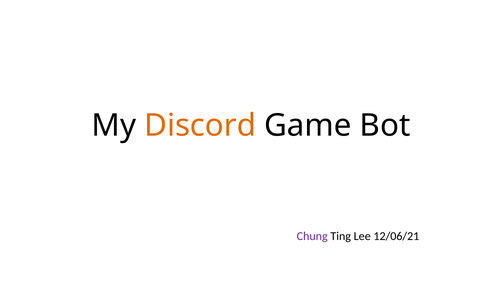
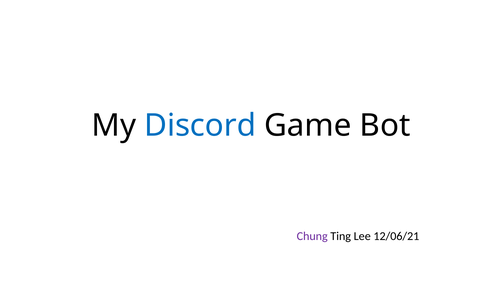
Discord colour: orange -> blue (200, 125)
